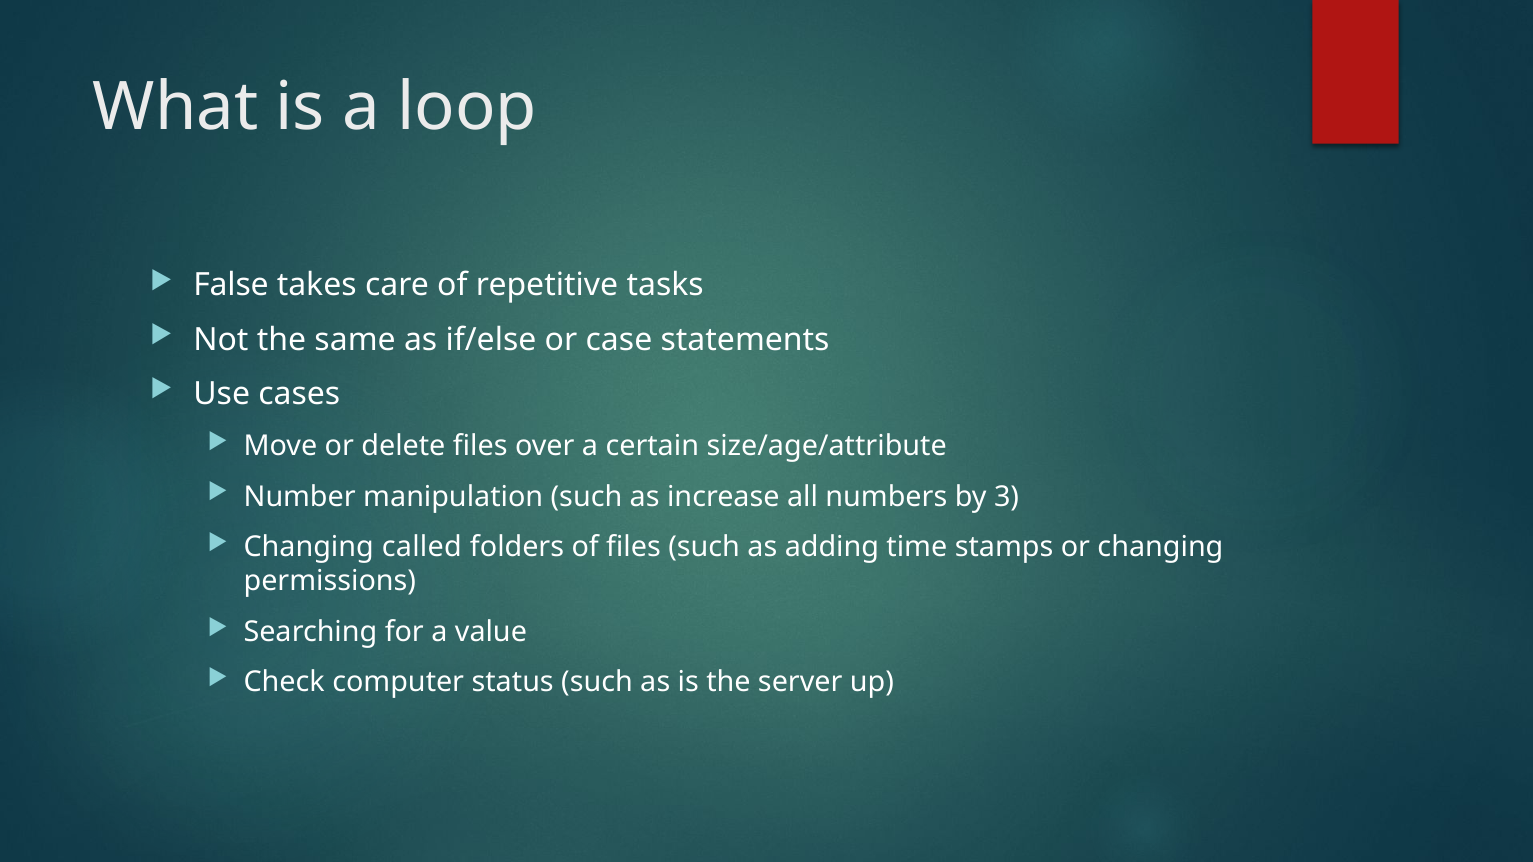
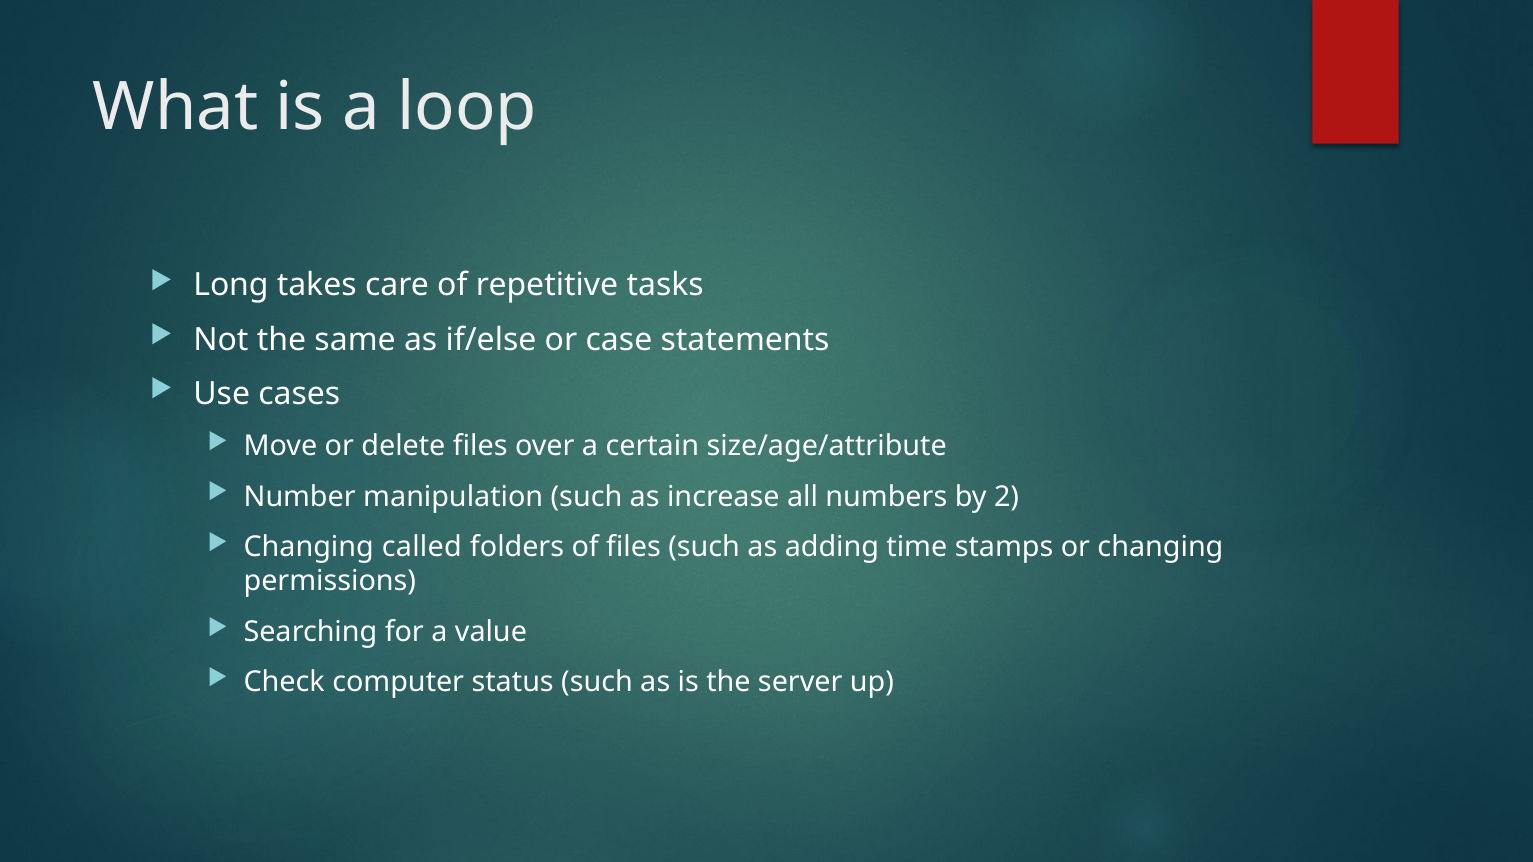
False: False -> Long (231, 285)
3: 3 -> 2 (1007, 497)
